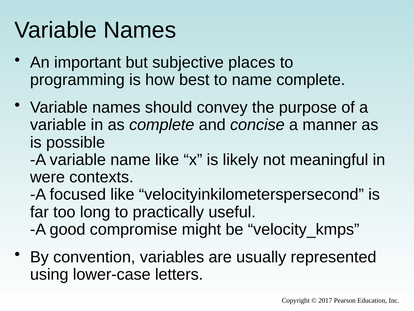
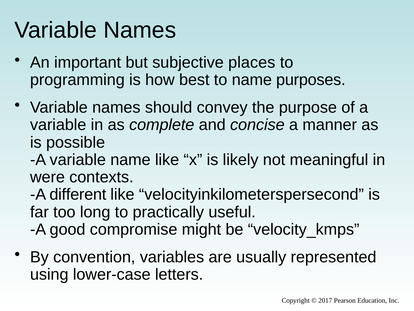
name complete: complete -> purposes (311, 80)
focused: focused -> different (78, 194)
